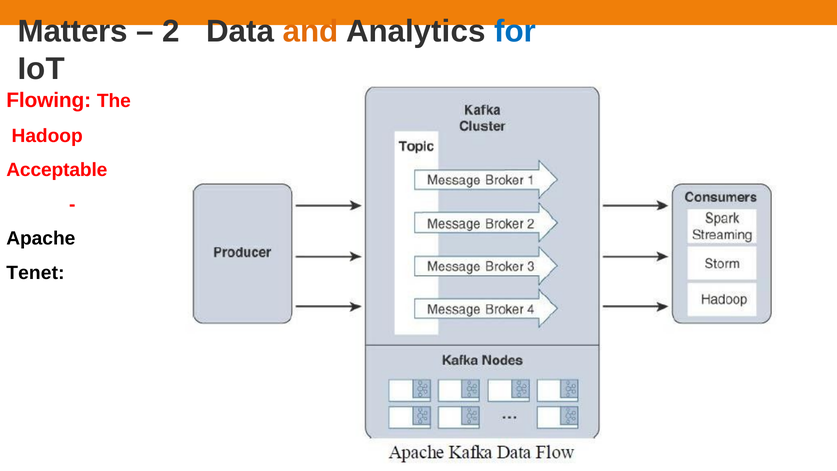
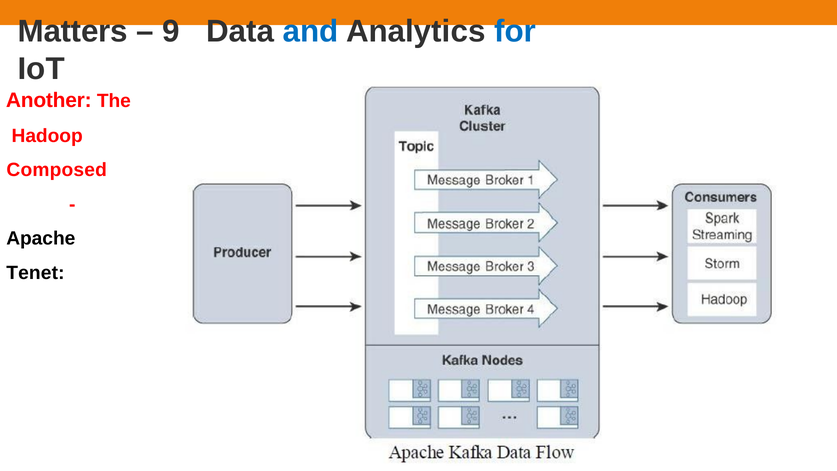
2: 2 -> 9 (171, 31)
and colour: orange -> blue (311, 31)
Flowing: Flowing -> Another (49, 100)
Acceptable: Acceptable -> Composed (57, 170)
